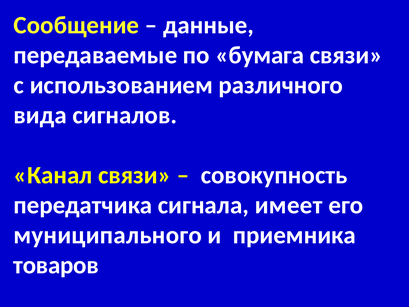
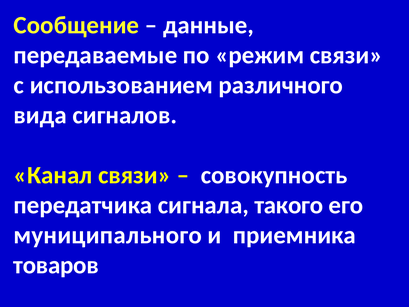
бумага: бумага -> режим (260, 55)
имеет: имеет -> такого (289, 205)
